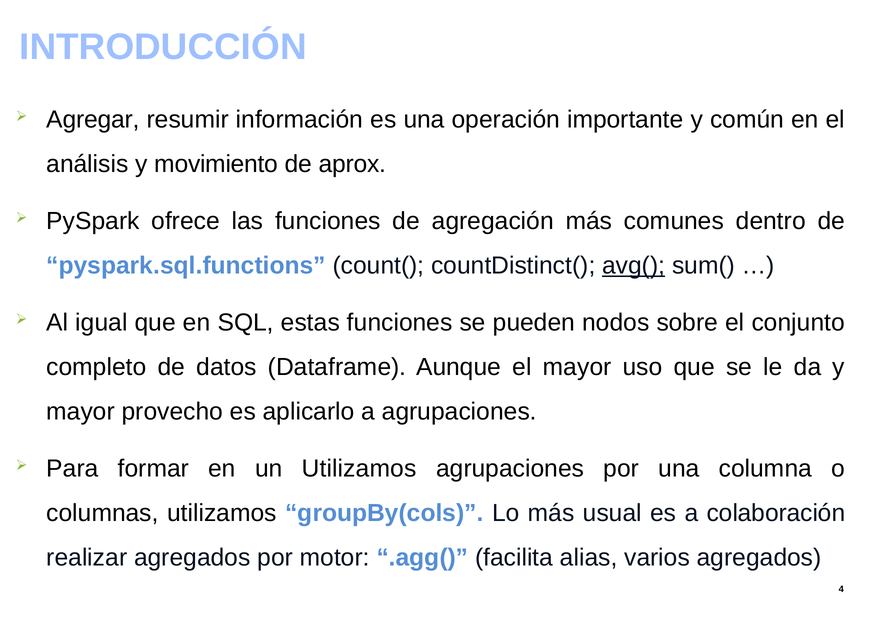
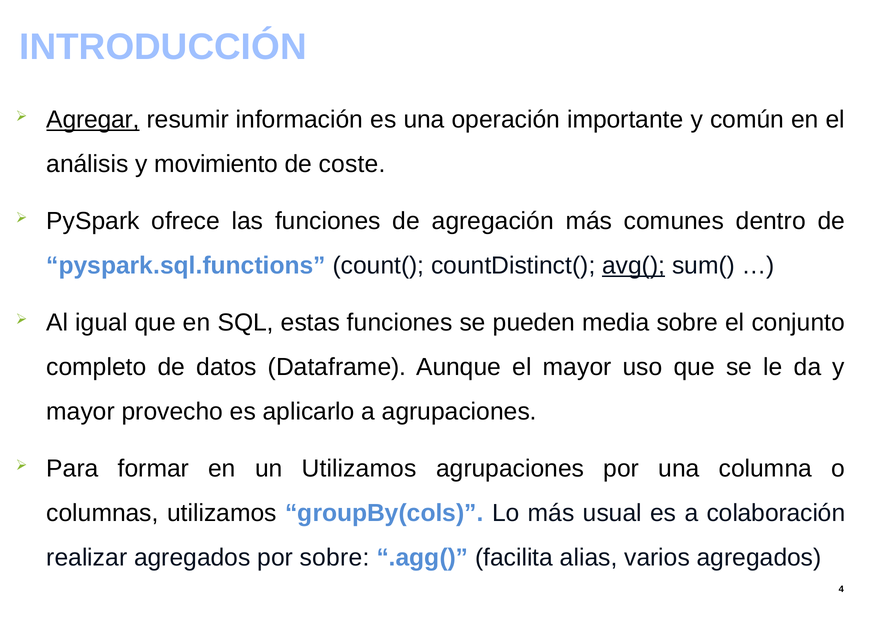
Agregar underline: none -> present (93, 119)
aprox: aprox -> coste (352, 164)
nodos: nodos -> media (616, 322)
por motor: motor -> sobre (335, 557)
